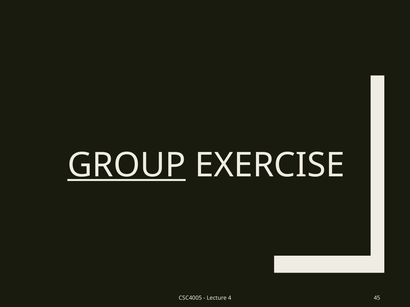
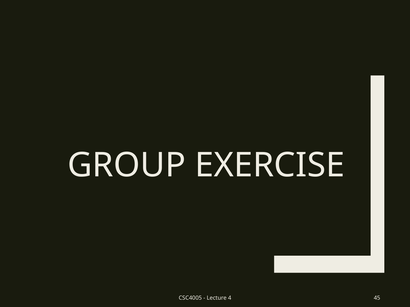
GROUP underline: present -> none (127, 166)
